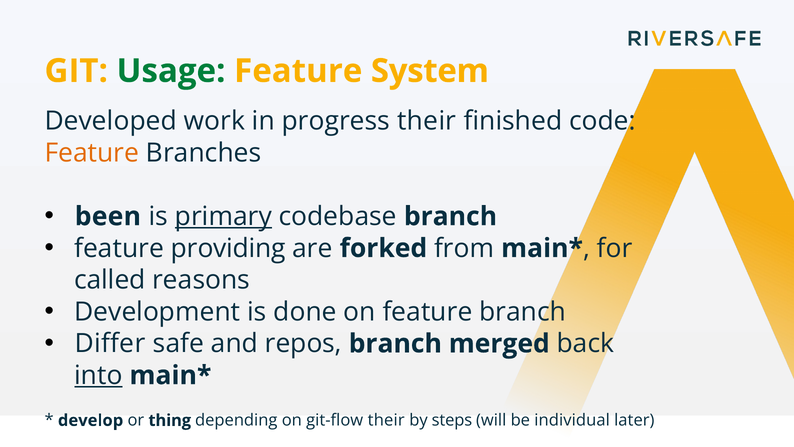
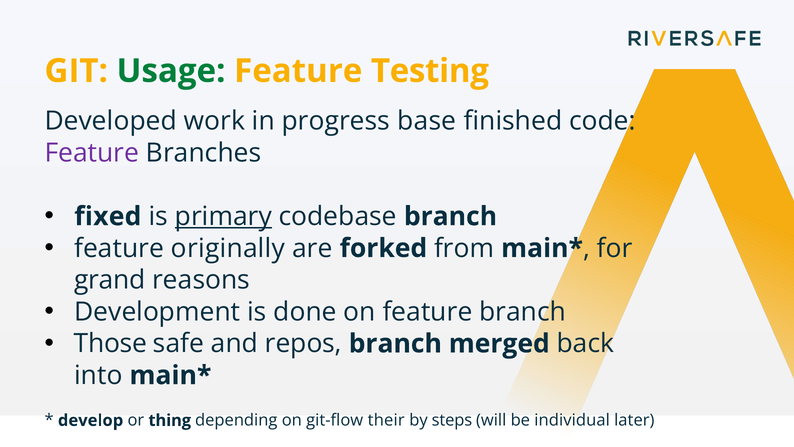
System: System -> Testing (430, 71)
progress their: their -> base (427, 121)
Feature colour: orange -> purple (92, 153)
been: been -> fixed (108, 216)
providing: providing -> originally (228, 248)
called: called -> grand (110, 280)
Differ: Differ -> Those (110, 343)
into underline: present -> none (98, 375)
